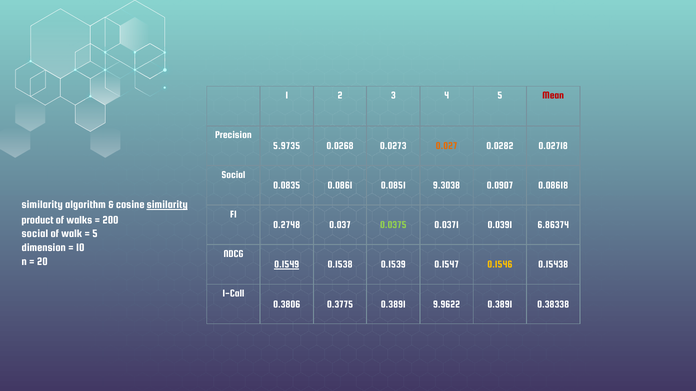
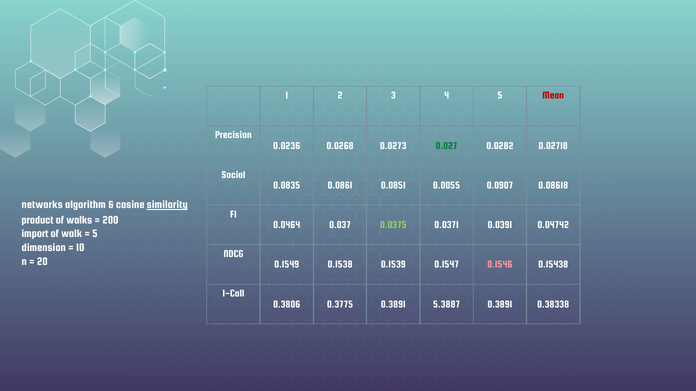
5.9735: 5.9735 -> 0.0236 (287, 146)
0.027 colour: orange -> green (447, 146)
9.3038: 9.3038 -> 0.0055 (447, 186)
similarity: similarity -> networks (42, 205)
0.2748: 0.2748 -> 0.0464 (287, 225)
6.86374: 6.86374 -> 0.04742 (553, 225)
social: social -> import (35, 234)
0.1549 underline: present -> none (287, 265)
0.1546 colour: yellow -> pink (500, 265)
9.9622: 9.9622 -> 5.3887 (447, 304)
